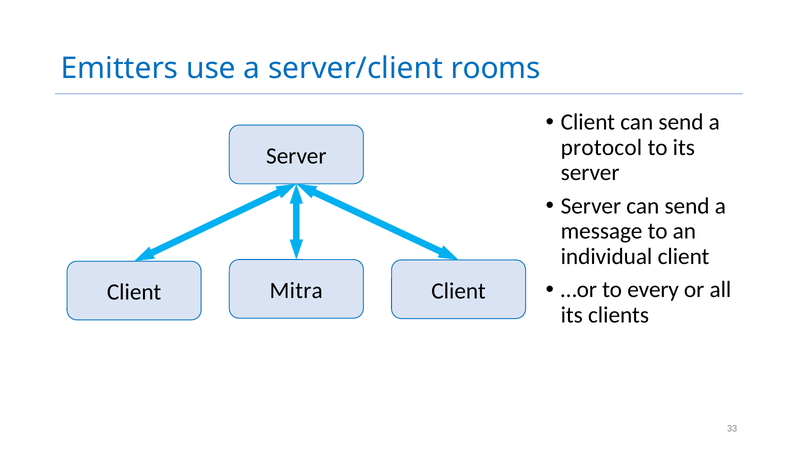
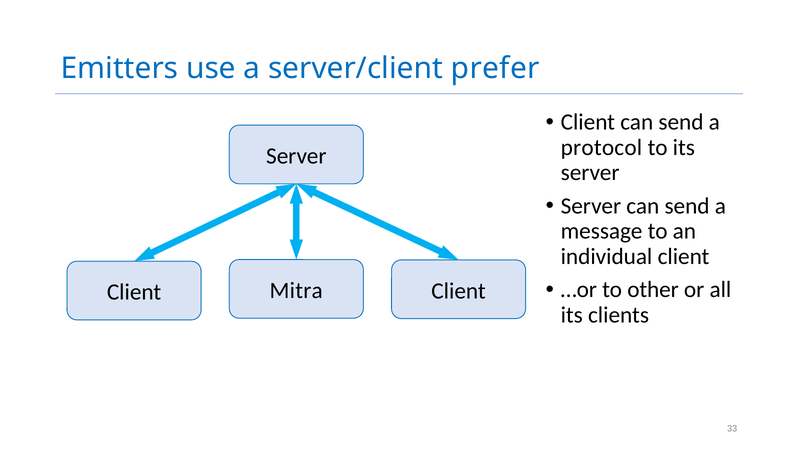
rooms: rooms -> prefer (495, 69)
every: every -> other (653, 290)
